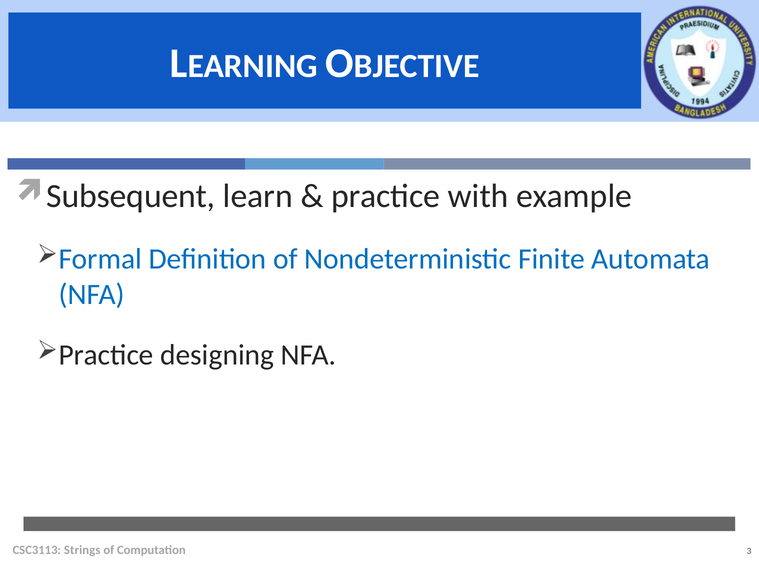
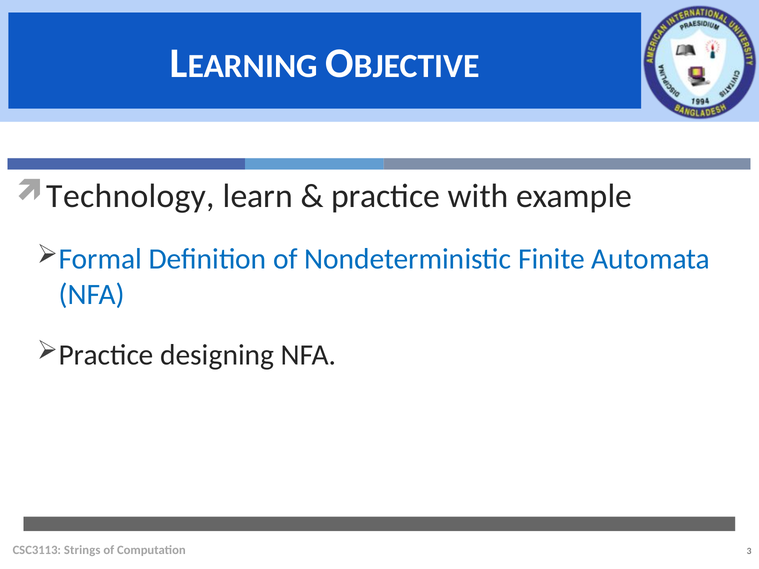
Subsequent: Subsequent -> Technology (131, 196)
